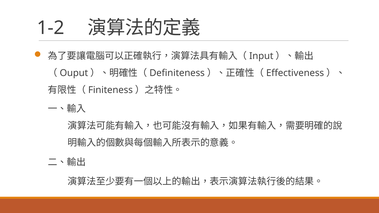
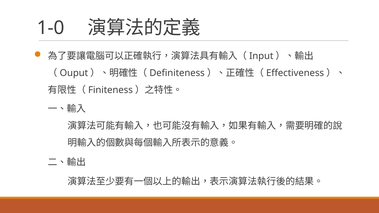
1-2: 1-2 -> 1-0 (51, 28)
